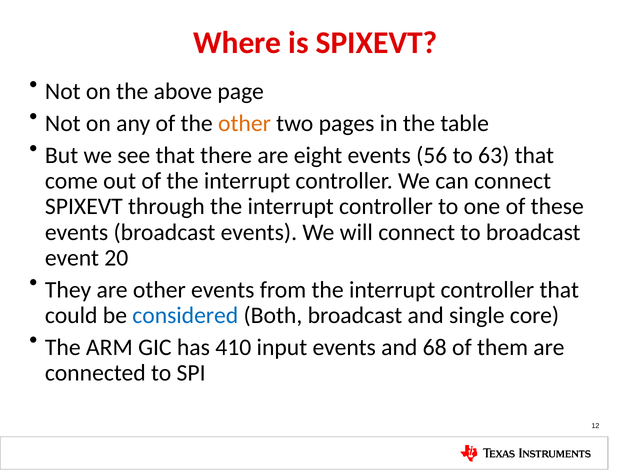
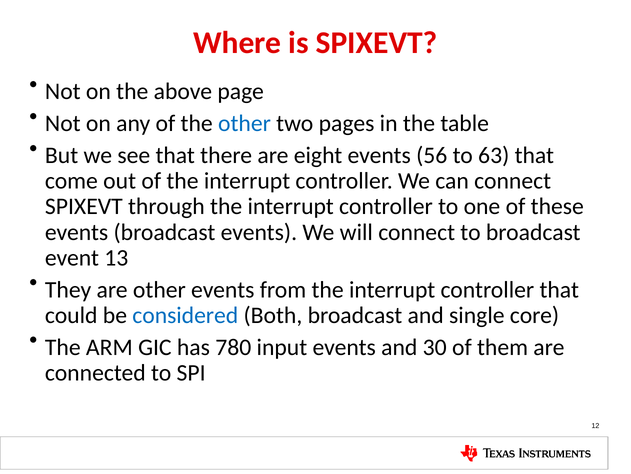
other colour: orange -> blue (244, 123)
20: 20 -> 13 (116, 257)
410: 410 -> 780 (233, 347)
68: 68 -> 30 (435, 347)
